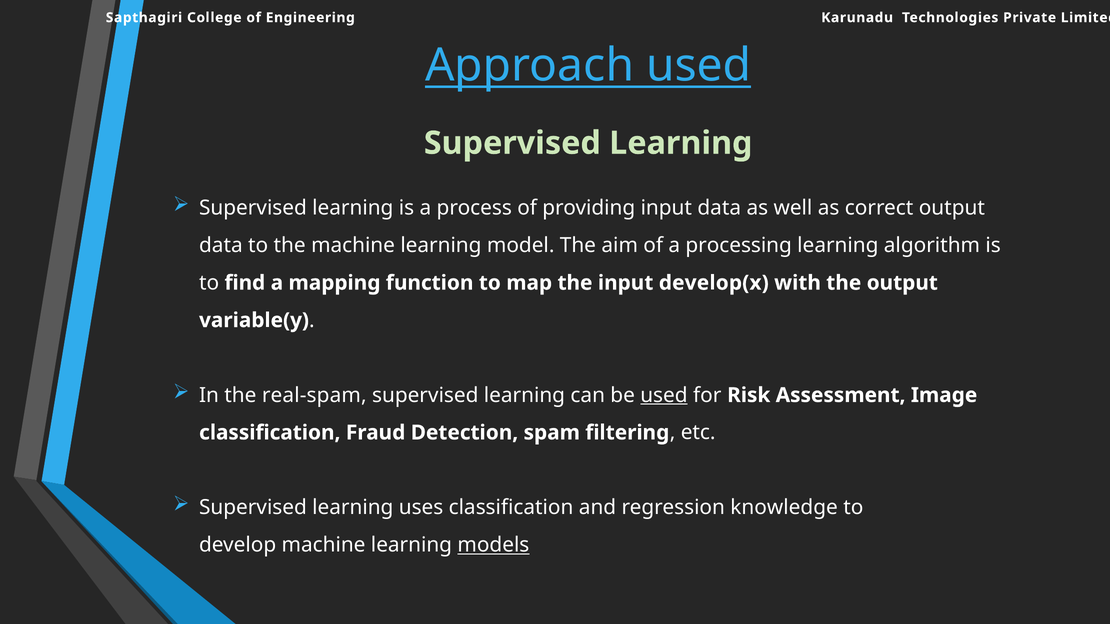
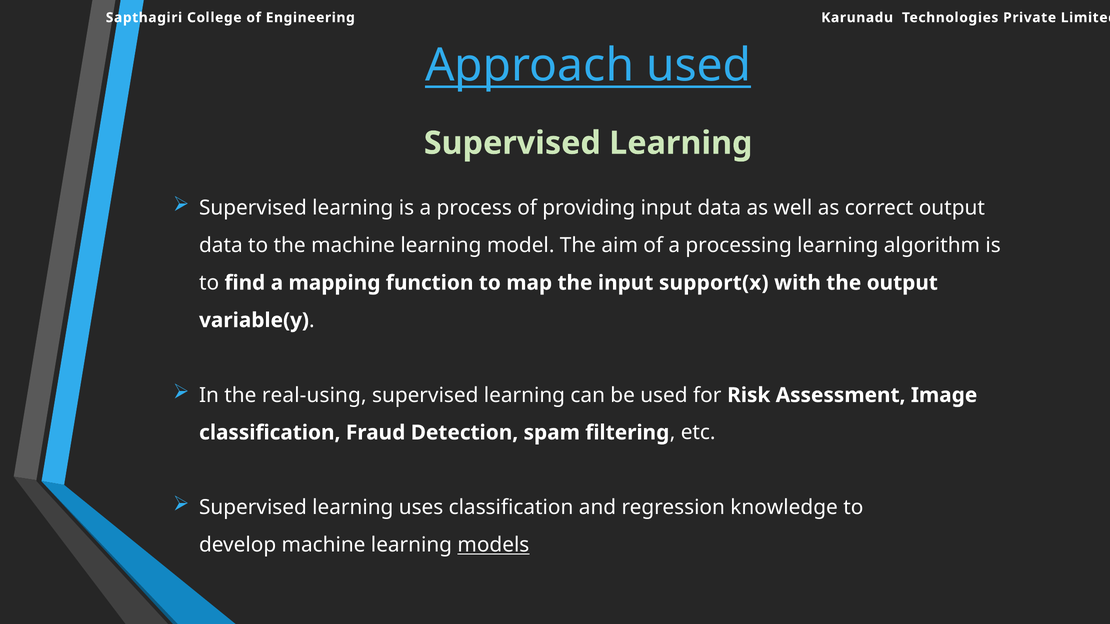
develop(x: develop(x -> support(x (714, 283)
real-spam: real-spam -> real-using (314, 395)
used underline: present -> none (664, 395)
